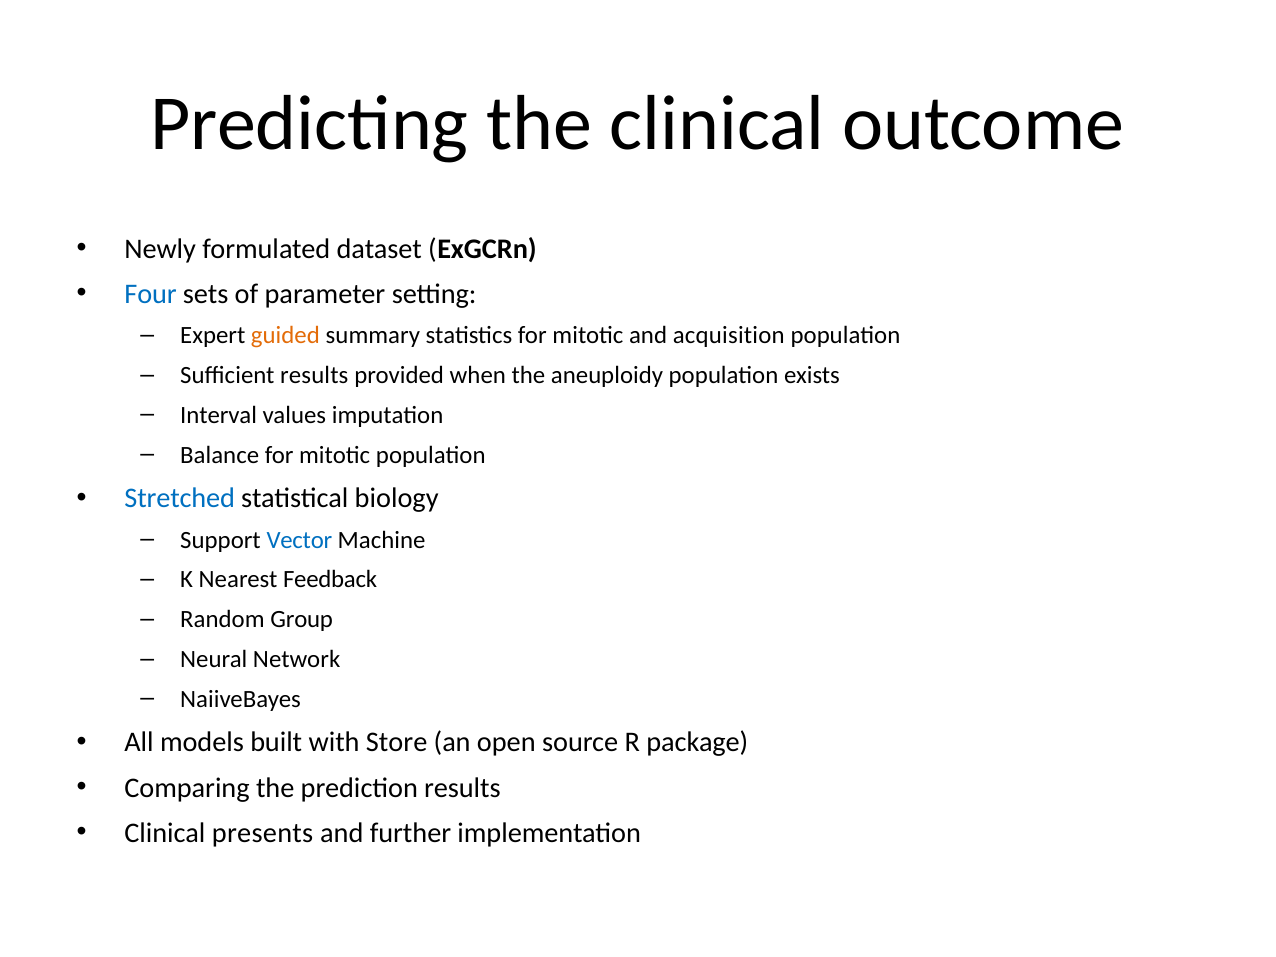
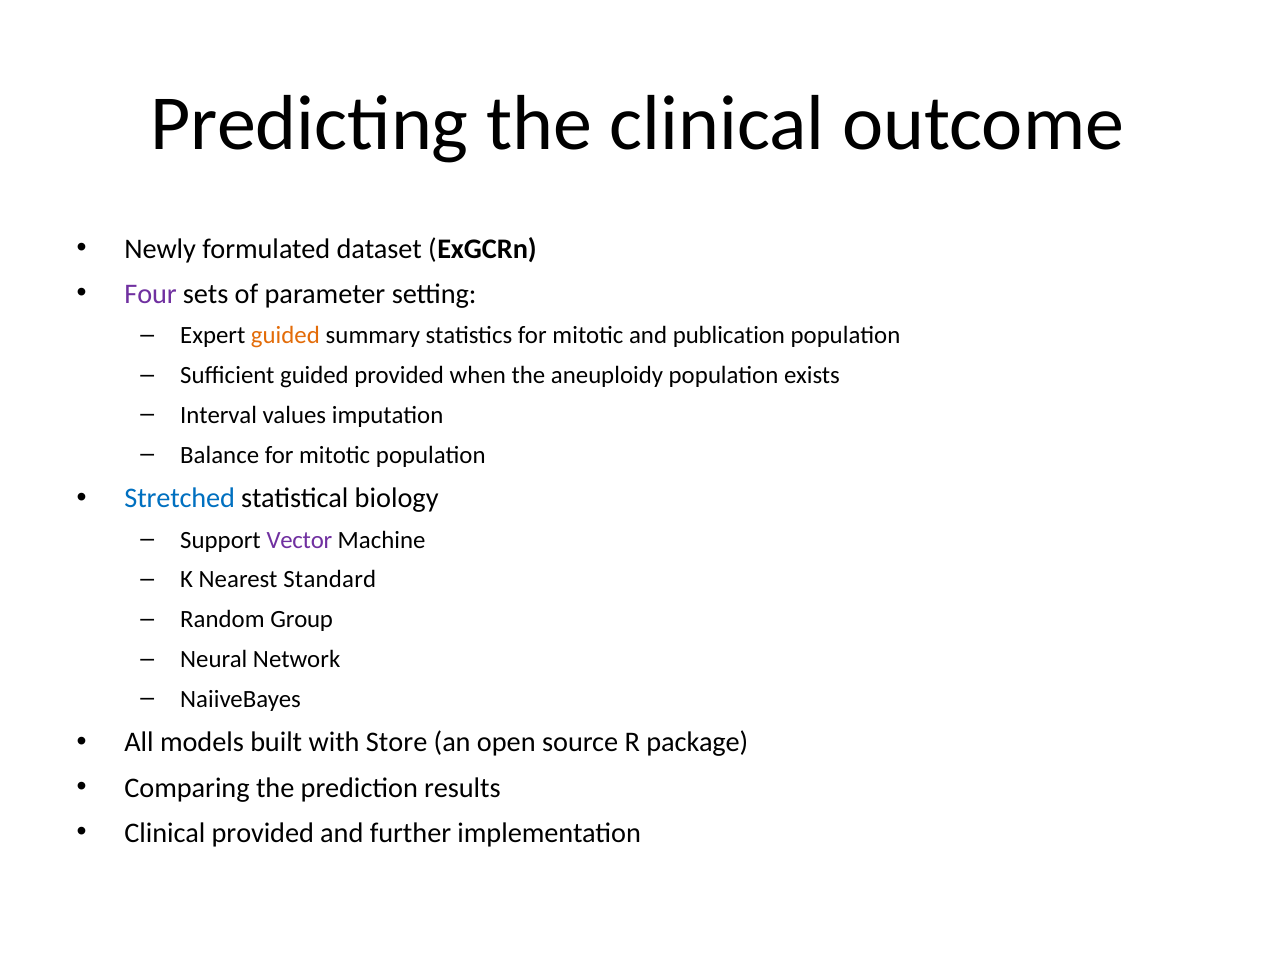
Four colour: blue -> purple (151, 294)
acquisition: acquisition -> publication (729, 336)
Sufficient results: results -> guided (314, 375)
Vector colour: blue -> purple (299, 540)
Feedback: Feedback -> Standard (330, 580)
Clinical presents: presents -> provided (263, 833)
